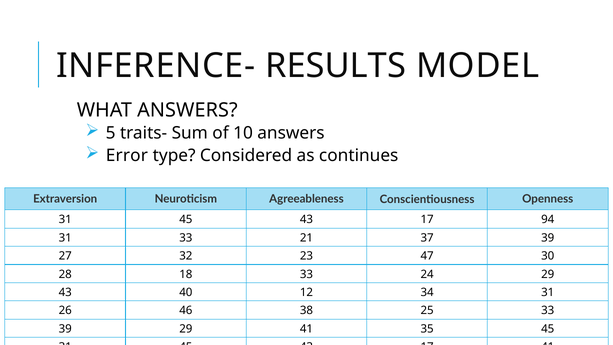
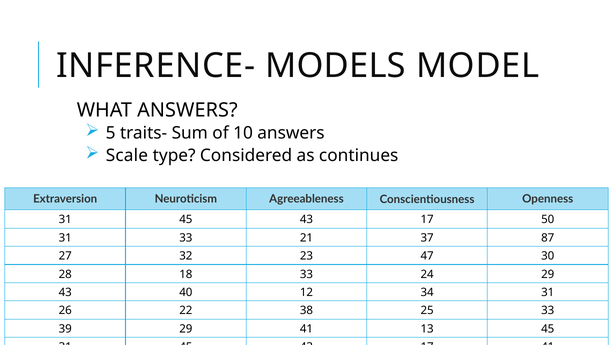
RESULTS: RESULTS -> MODELS (336, 66)
Error: Error -> Scale (127, 155)
94: 94 -> 50 (548, 220)
37 39: 39 -> 87 (548, 238)
46: 46 -> 22 (186, 310)
35: 35 -> 13 (427, 329)
